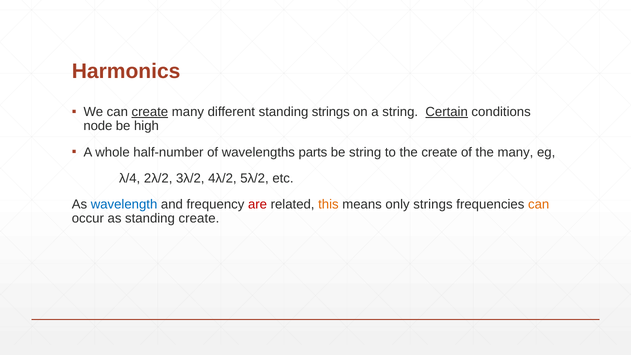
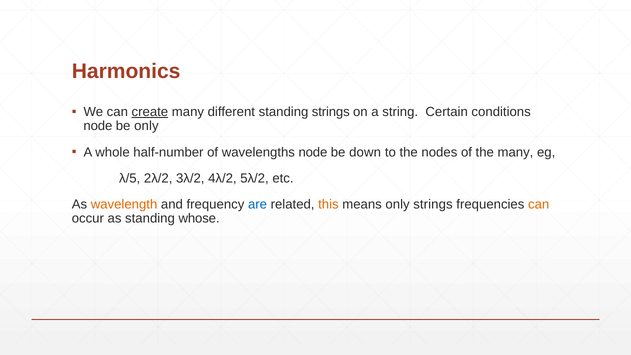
Certain underline: present -> none (447, 112)
be high: high -> only (146, 126)
wavelengths parts: parts -> node (313, 152)
be string: string -> down (365, 152)
the create: create -> nodes (439, 152)
λ/4: λ/4 -> λ/5 (130, 178)
wavelength colour: blue -> orange (124, 204)
are colour: red -> blue (258, 204)
standing create: create -> whose (199, 218)
